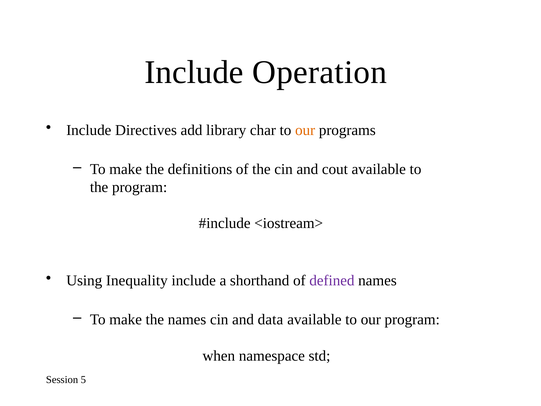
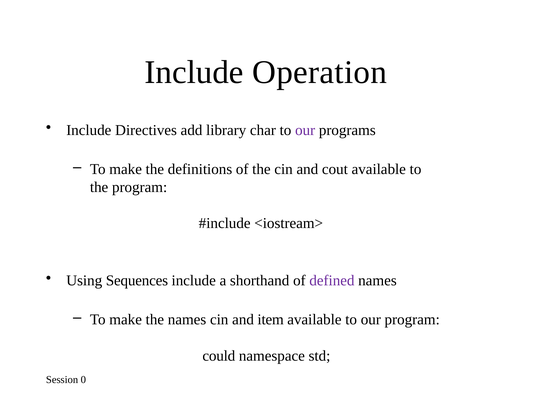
our colour: orange -> purple (305, 130)
Inequality: Inequality -> Sequences (137, 280)
data: data -> item (271, 319)
when: when -> could (219, 355)
5: 5 -> 0 (83, 379)
